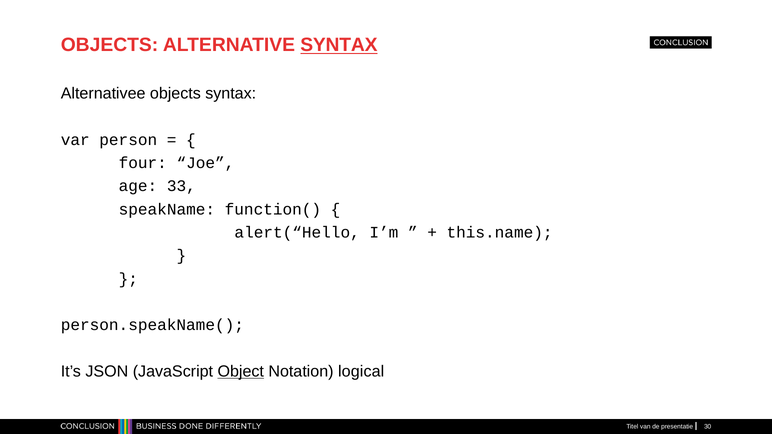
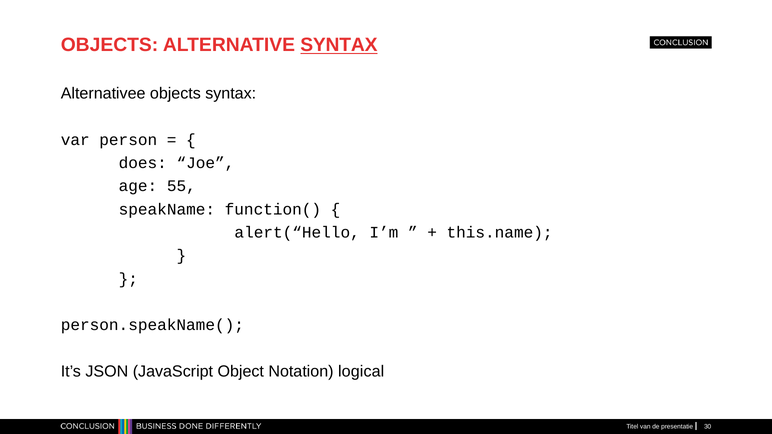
four: four -> does (143, 163)
33: 33 -> 55 (181, 186)
Object underline: present -> none (241, 372)
